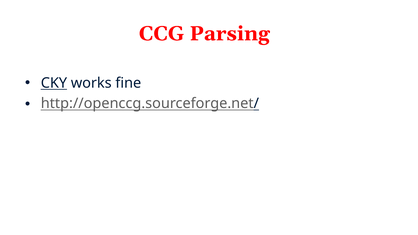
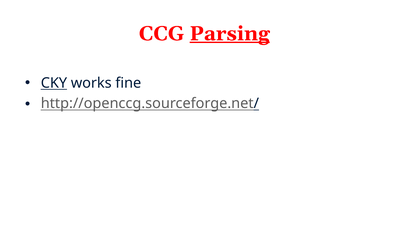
Parsing underline: none -> present (230, 34)
